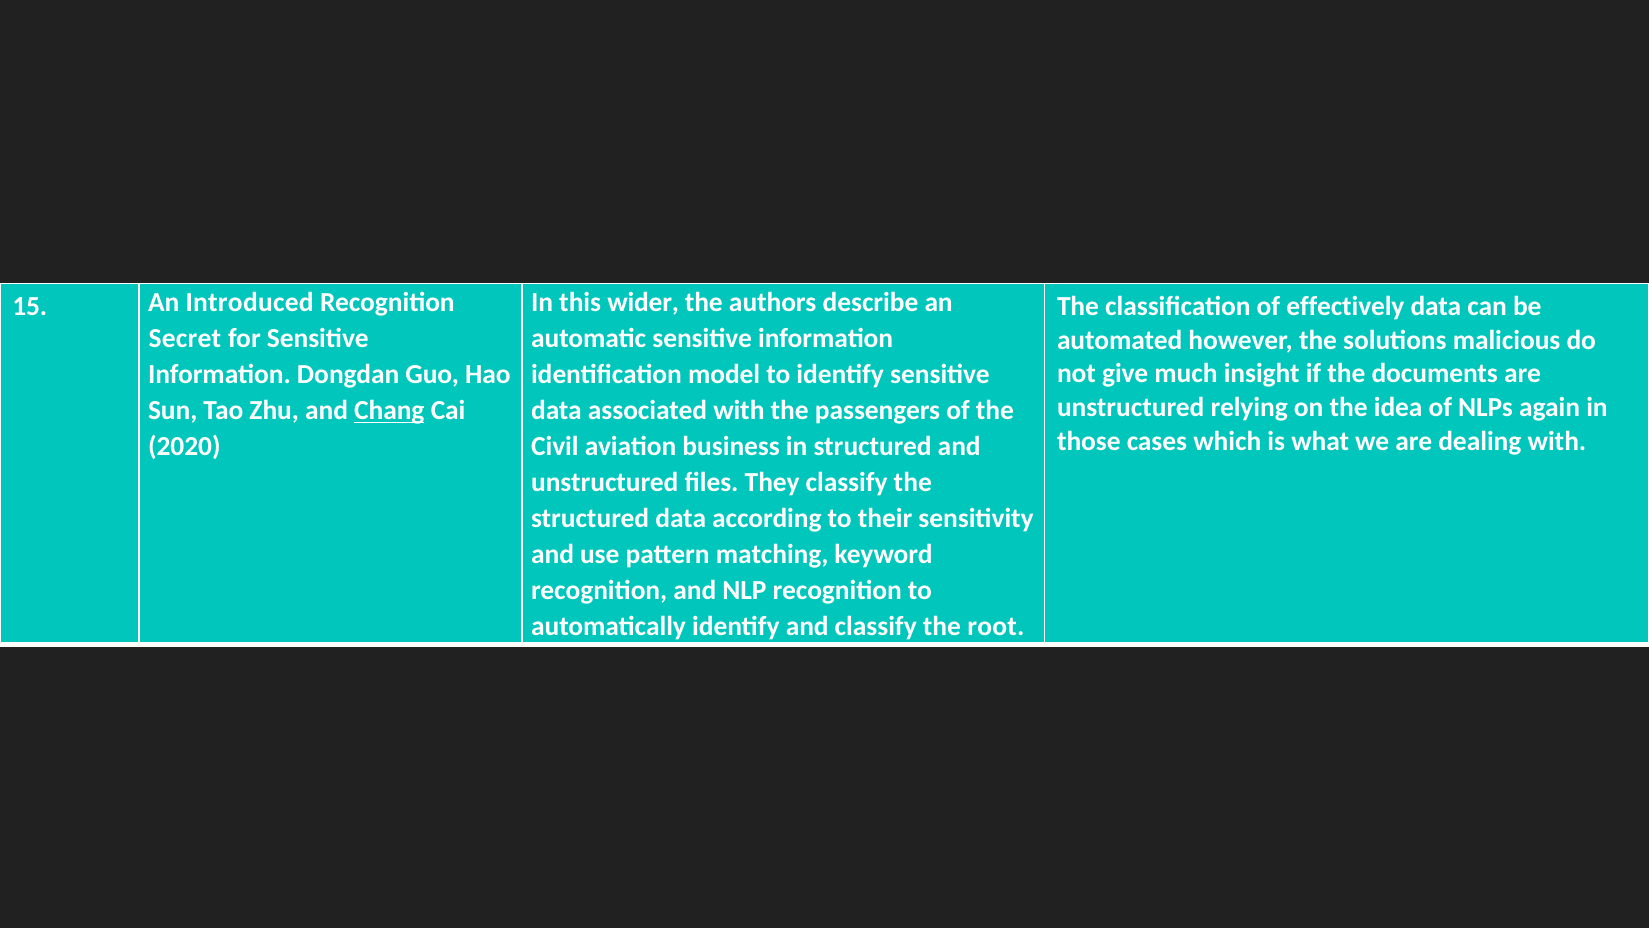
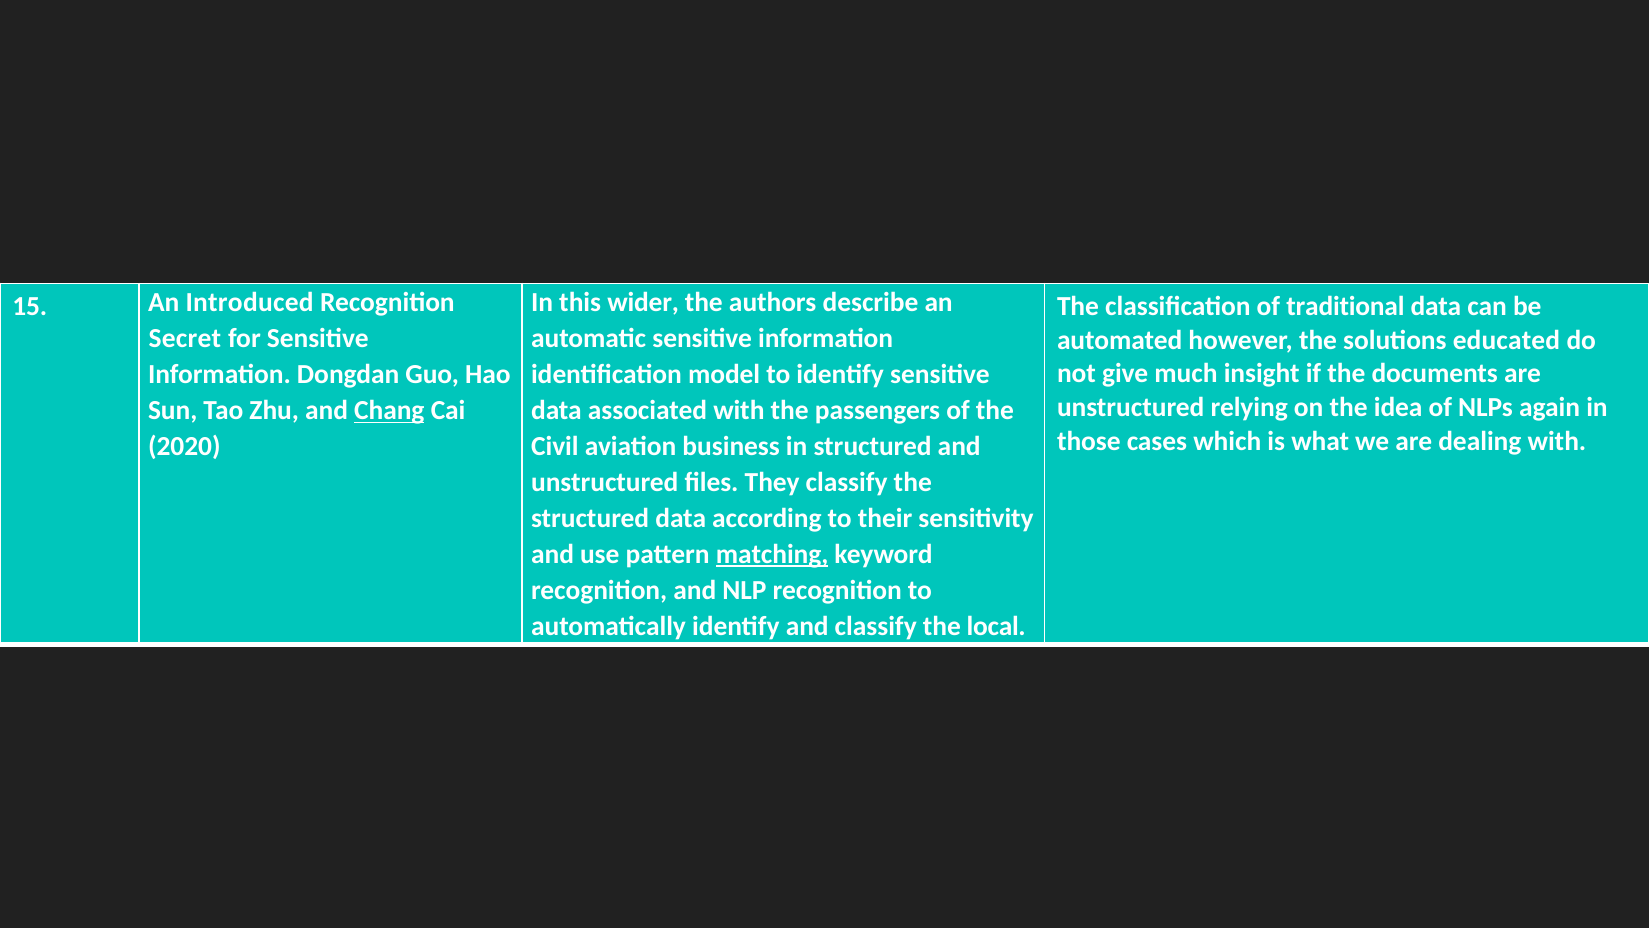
effectively: effectively -> traditional (1345, 307)
malicious: malicious -> educated (1506, 340)
matching underline: none -> present (772, 554)
root: root -> local (996, 626)
